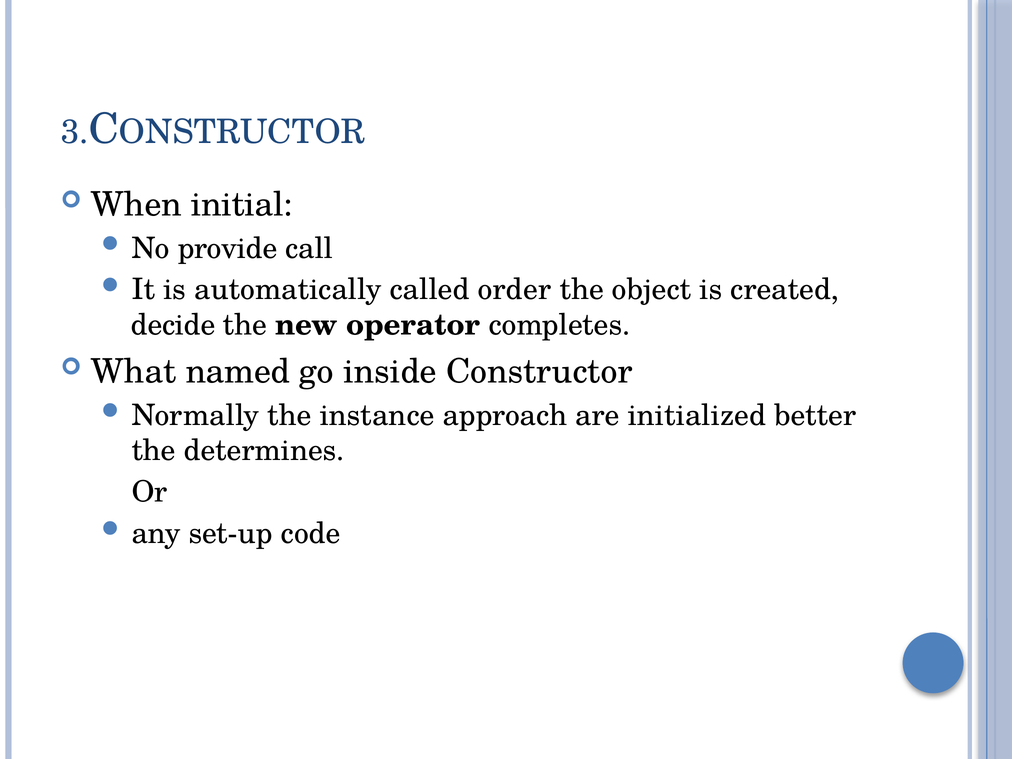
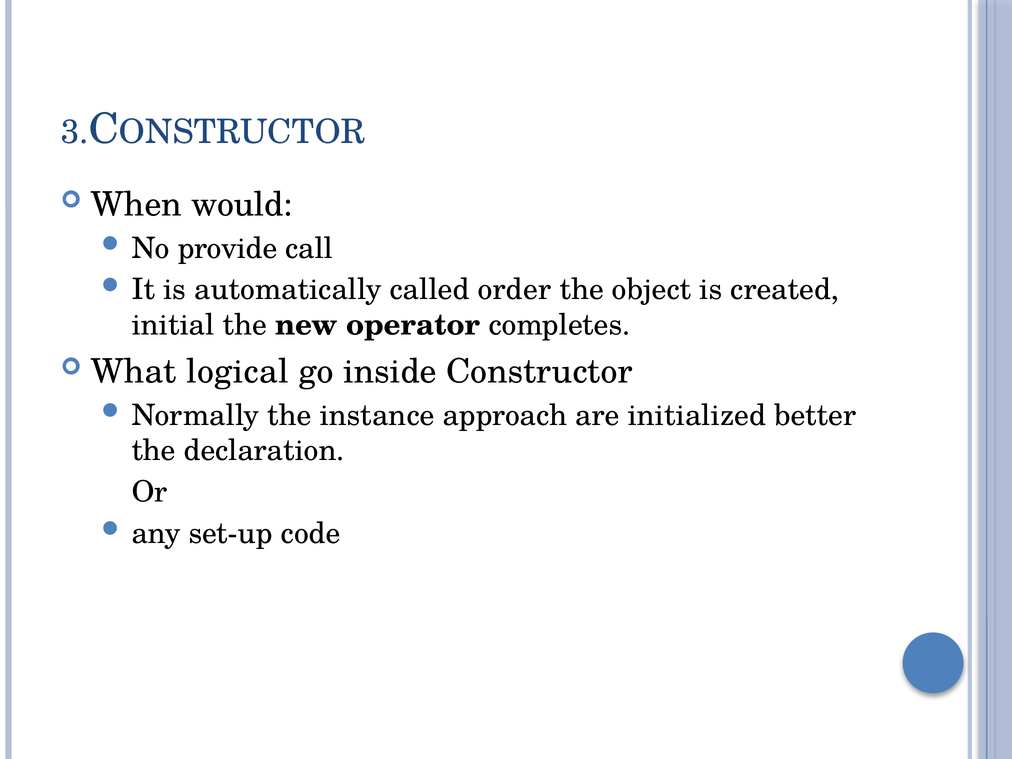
initial: initial -> would (242, 205)
decide: decide -> initial (173, 325)
named: named -> logical (237, 372)
determines: determines -> declaration (264, 451)
